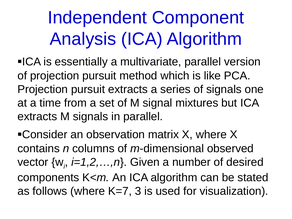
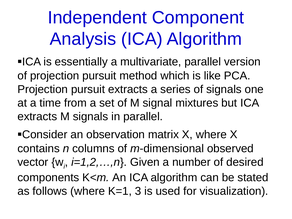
K=7: K=7 -> K=1 (120, 191)
